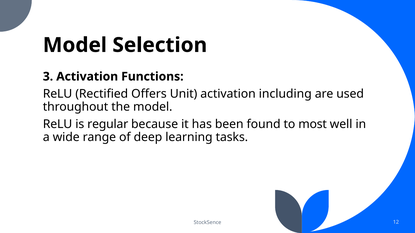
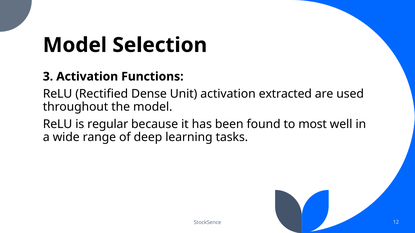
Offers: Offers -> Dense (149, 94)
including: including -> extracted (285, 94)
